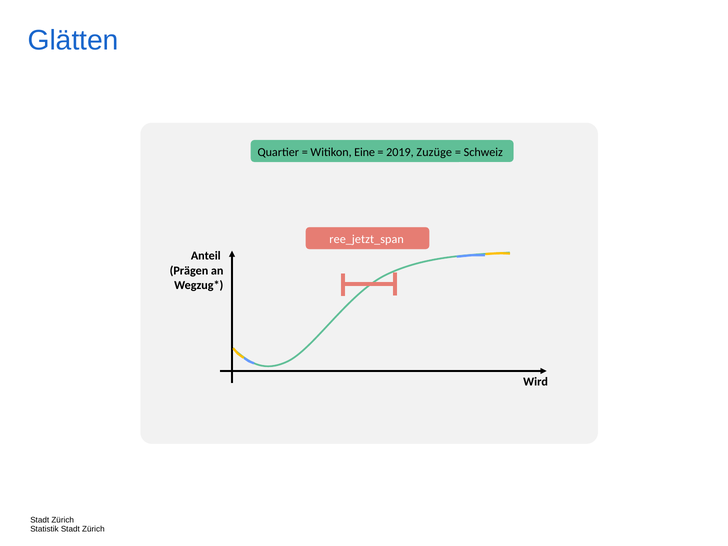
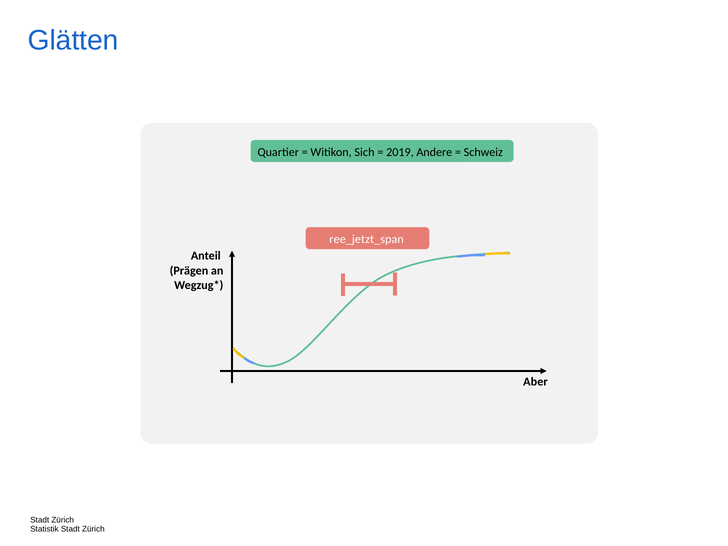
Eine: Eine -> Sich (364, 152)
Zuzüge: Zuzüge -> Andere (434, 152)
Wird: Wird -> Aber (536, 382)
